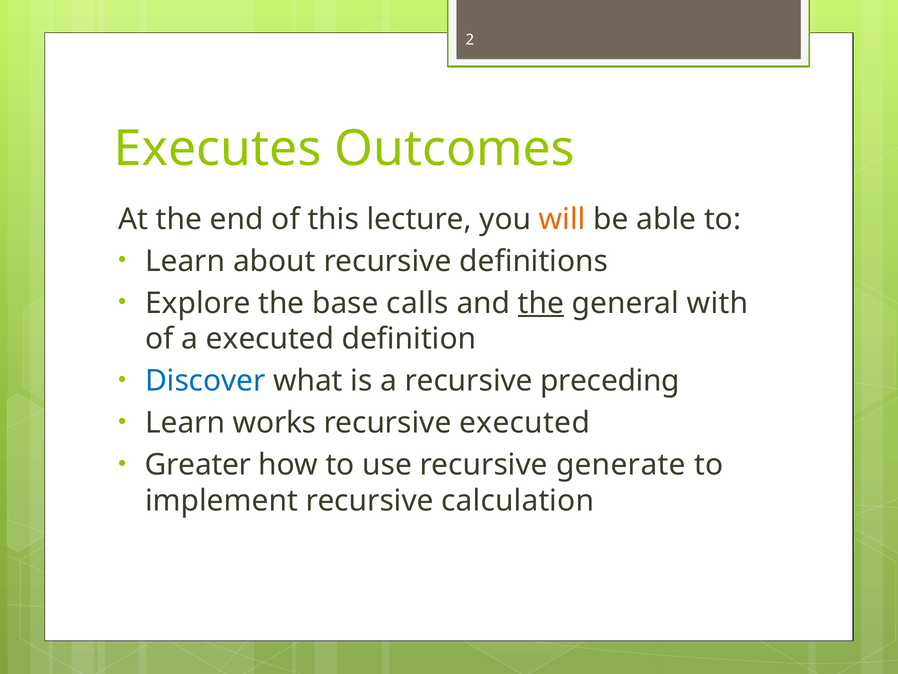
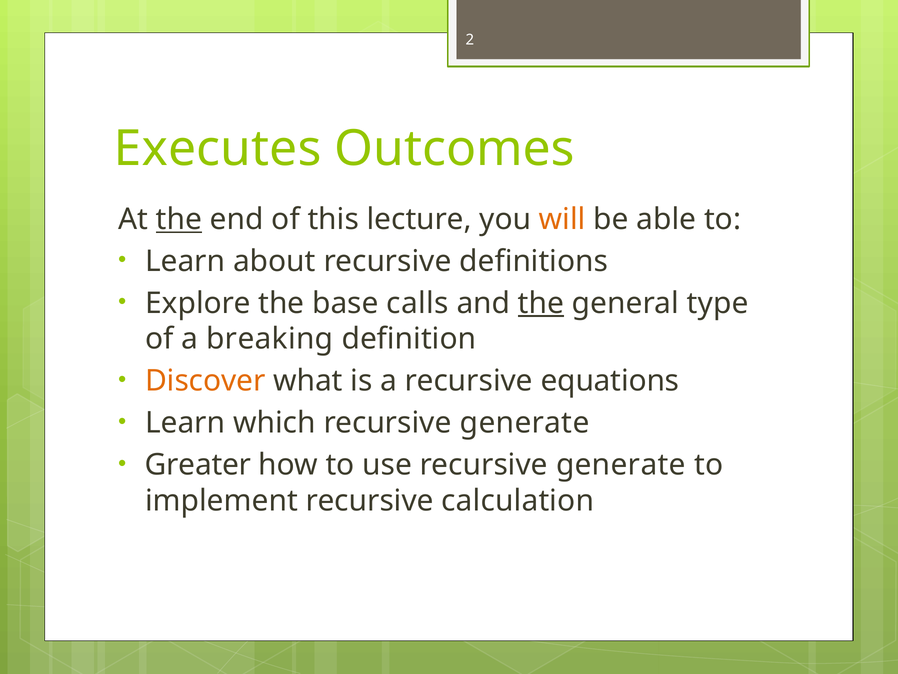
the underline: none -> present (179, 219)
with: with -> type (718, 303)
a executed: executed -> breaking (270, 339)
Discover colour: blue -> orange (205, 381)
preceding: preceding -> equations (610, 381)
works: works -> which (274, 423)
executed: executed -> generate (525, 423)
